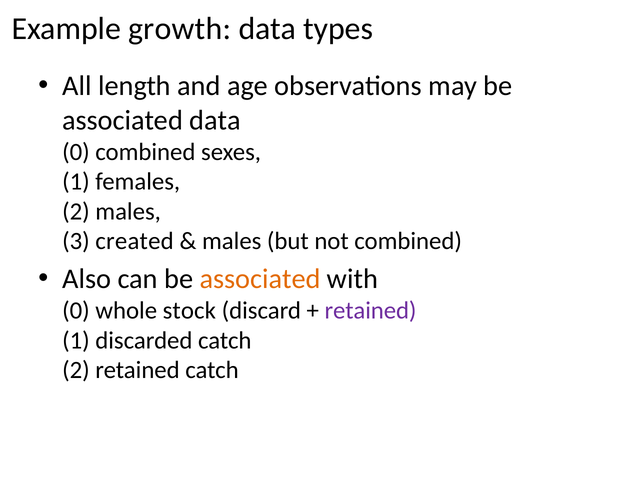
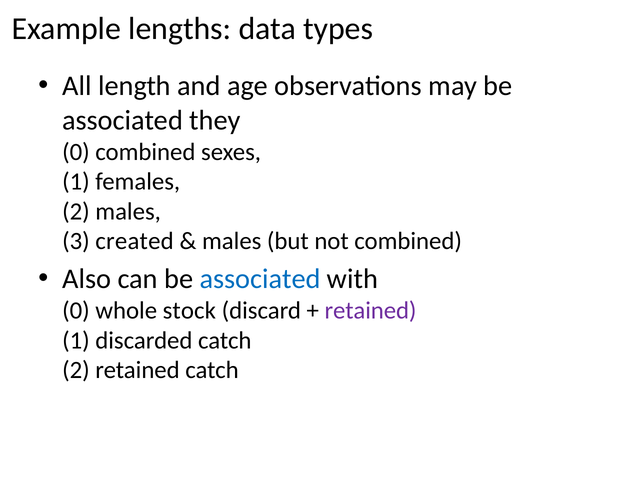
growth: growth -> lengths (180, 29)
associated data: data -> they (215, 120)
associated colour: orange -> blue (260, 279)
